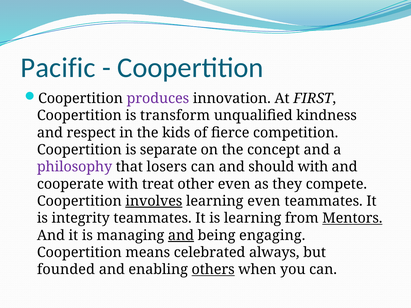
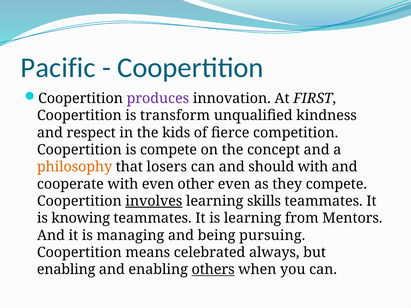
is separate: separate -> compete (169, 150)
philosophy colour: purple -> orange (75, 167)
with treat: treat -> even (158, 184)
learning even: even -> skills (264, 201)
integrity: integrity -> knowing (81, 218)
Mentors underline: present -> none (352, 218)
and underline: present -> none (181, 236)
engaging: engaging -> pursuing (272, 236)
founded: founded -> enabling (66, 270)
